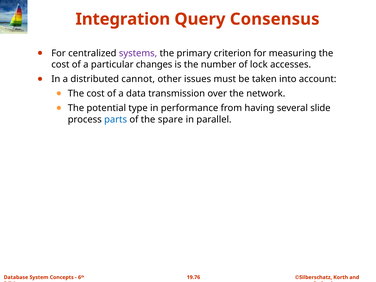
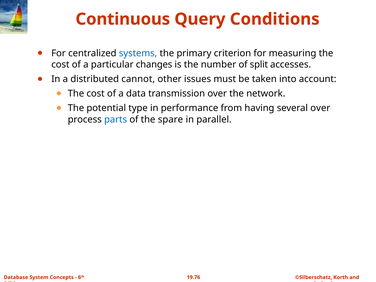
Integration: Integration -> Continuous (123, 19)
Consensus: Consensus -> Conditions (275, 19)
systems colour: purple -> blue (138, 53)
lock: lock -> split (259, 64)
several slide: slide -> over (320, 108)
